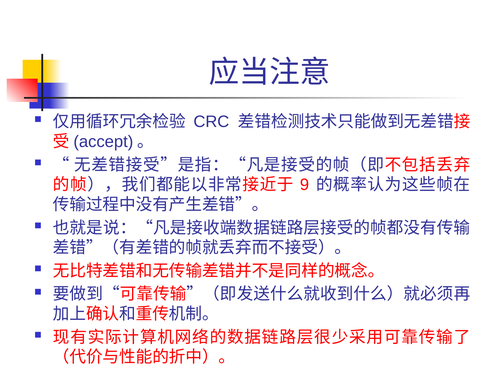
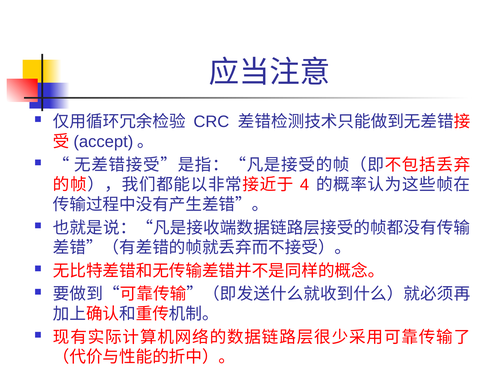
9: 9 -> 4 (305, 185)
